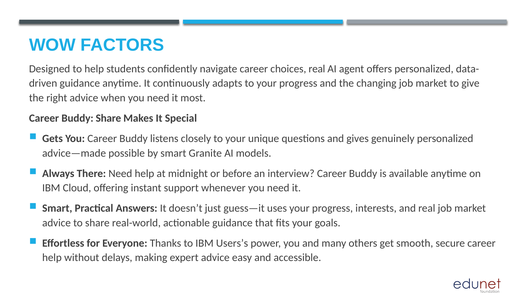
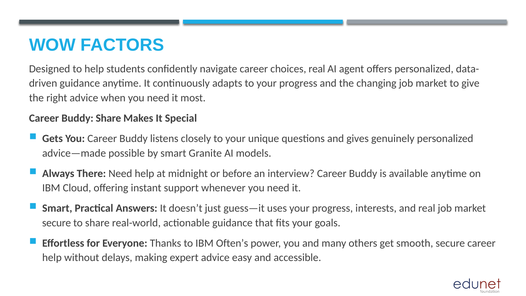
advice: advice -> secure (57, 223)
Users’s: Users’s -> Often’s (232, 243)
